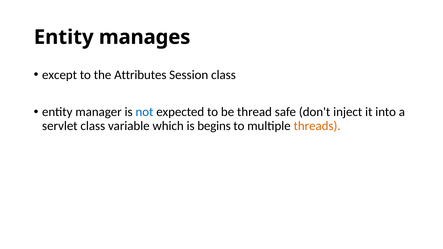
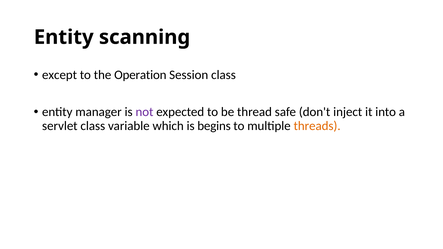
manages: manages -> scanning (145, 37)
Attributes: Attributes -> Operation (140, 75)
not colour: blue -> purple (144, 112)
